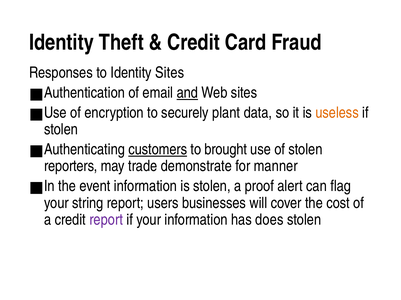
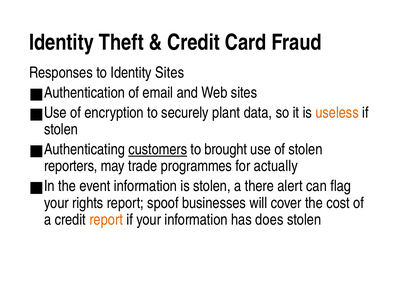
and underline: present -> none (187, 93)
demonstrate: demonstrate -> programmes (196, 167)
manner: manner -> actually (276, 167)
proof: proof -> there (259, 187)
string: string -> rights (88, 203)
users: users -> spoof (163, 203)
report colour: purple -> orange (106, 220)
